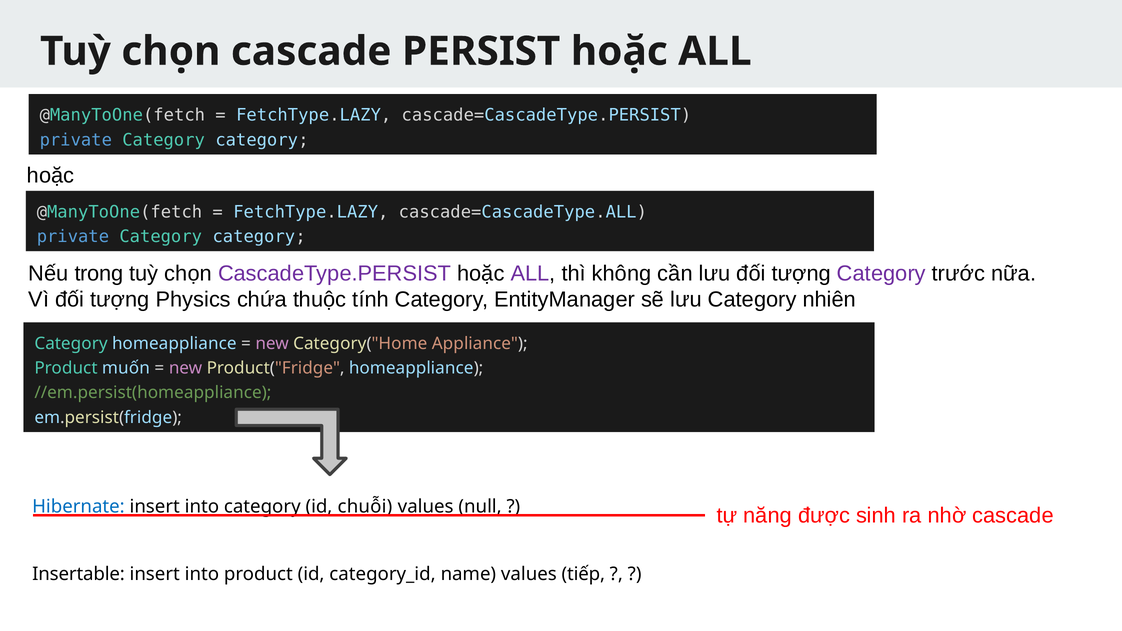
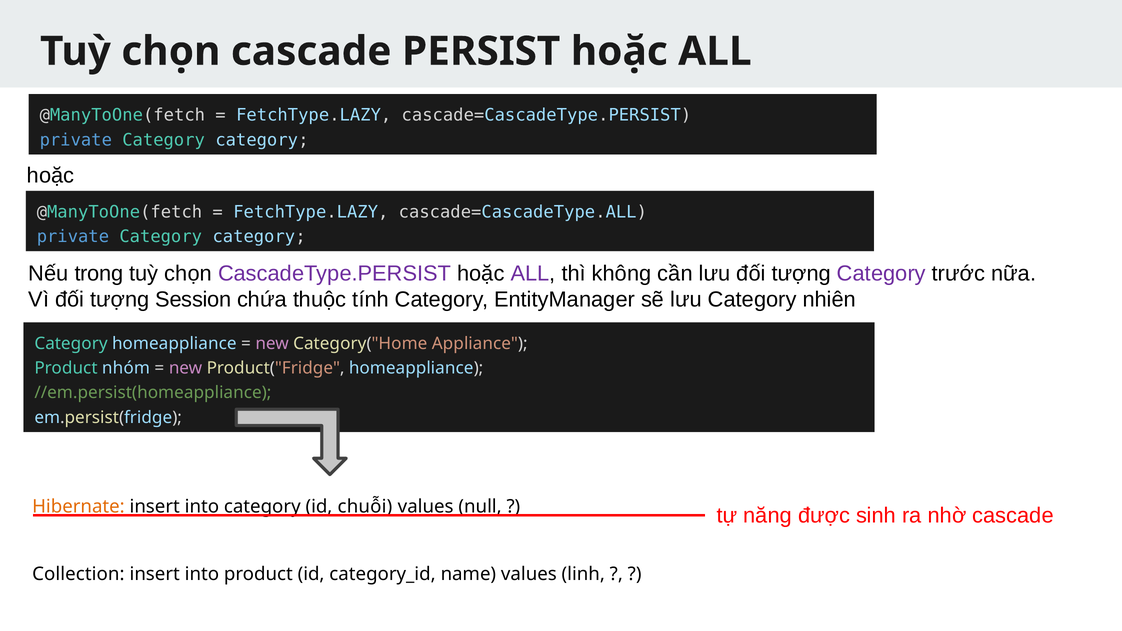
Physics: Physics -> Session (193, 300)
muốn: muốn -> nhóm (126, 368)
Hibernate colour: blue -> orange (78, 507)
Insertable: Insertable -> Collection (78, 574)
tiếp: tiếp -> linh (583, 574)
